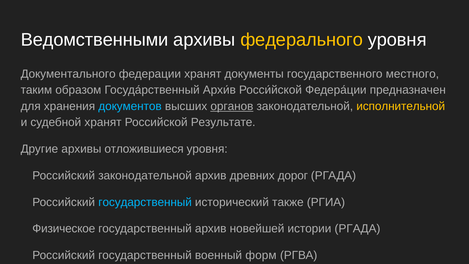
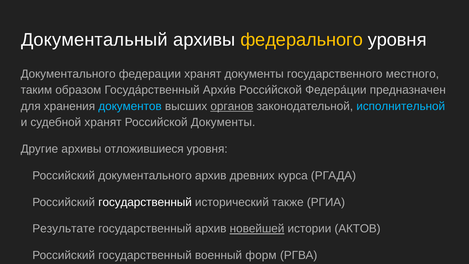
Ведомственными: Ведомственными -> Документальный (94, 40)
исполнительной colour: yellow -> light blue (401, 106)
Российской Результате: Результате -> Документы (223, 122)
Российский законодательной: законодательной -> документального (145, 175)
дорог: дорог -> курса (293, 175)
государственный colour: light blue -> white (145, 202)
Физическое: Физическое -> Результате (64, 229)
новейшей underline: none -> present (257, 229)
истории РГАДА: РГАДА -> АКТОВ (358, 229)
